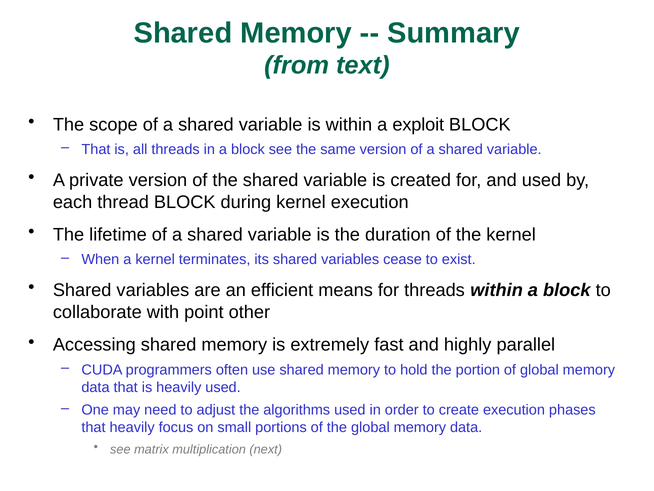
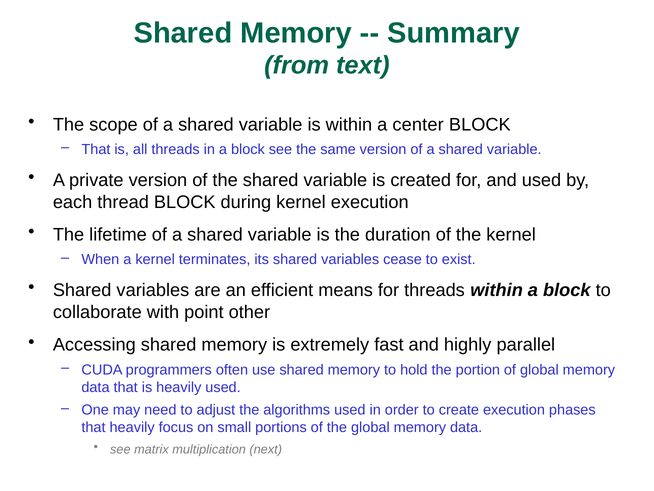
exploit: exploit -> center (418, 124)
